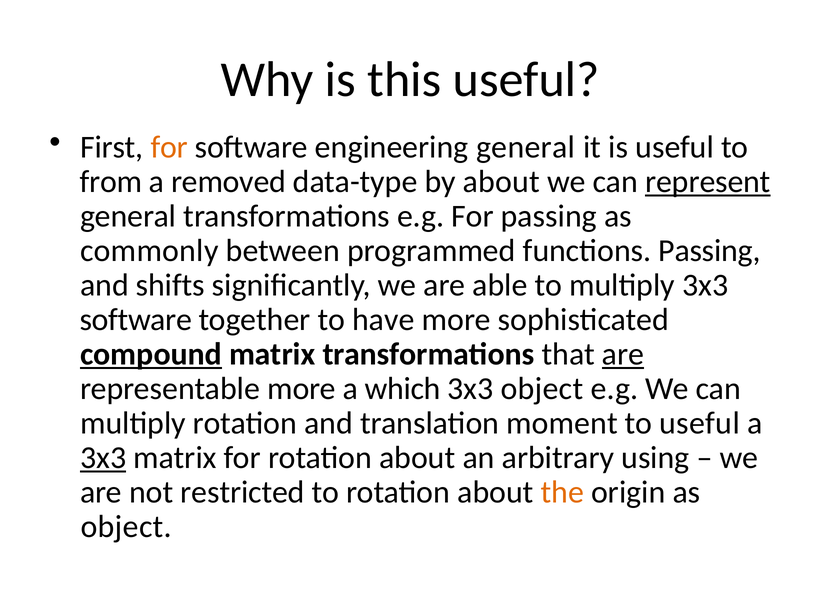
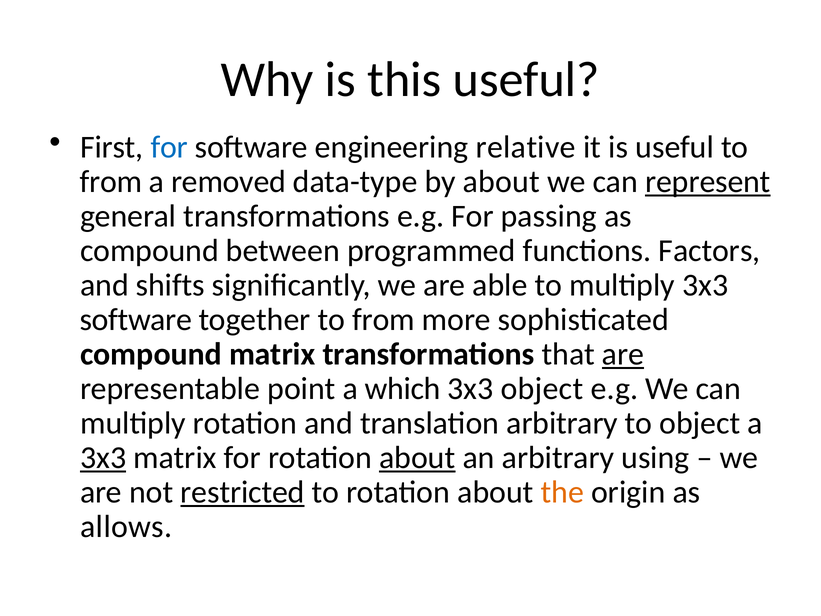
for colour: orange -> blue (169, 147)
engineering general: general -> relative (526, 147)
commonly: commonly -> compound (149, 251)
functions Passing: Passing -> Factors (709, 251)
together to have: have -> from (383, 320)
compound underline: present -> none (151, 354)
representable more: more -> point (301, 389)
translation moment: moment -> arbitrary (562, 423)
to useful: useful -> object (700, 423)
about underline: none -> present (417, 458)
restricted underline: none -> present (243, 492)
object: object -> allows (126, 527)
